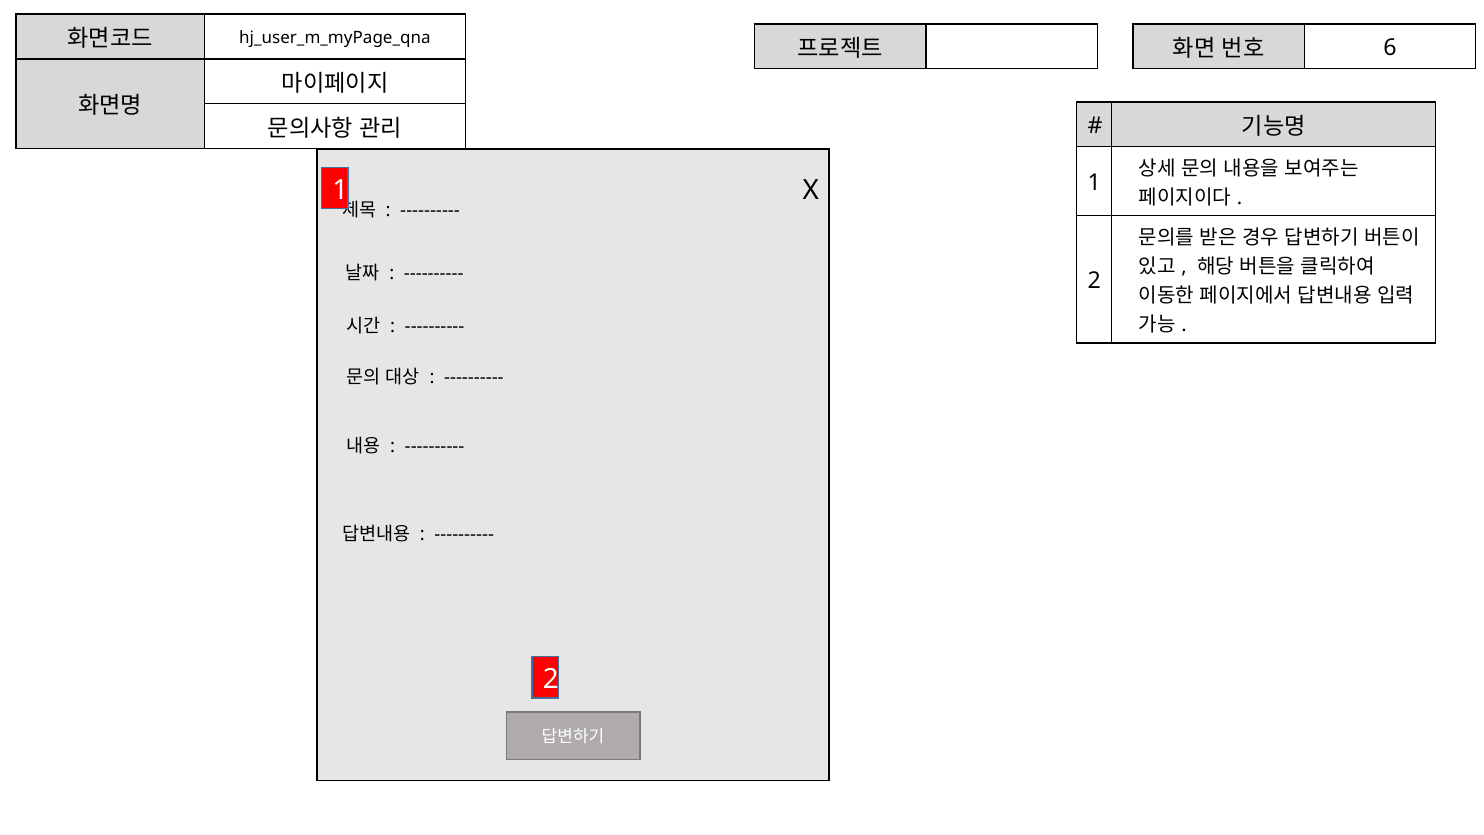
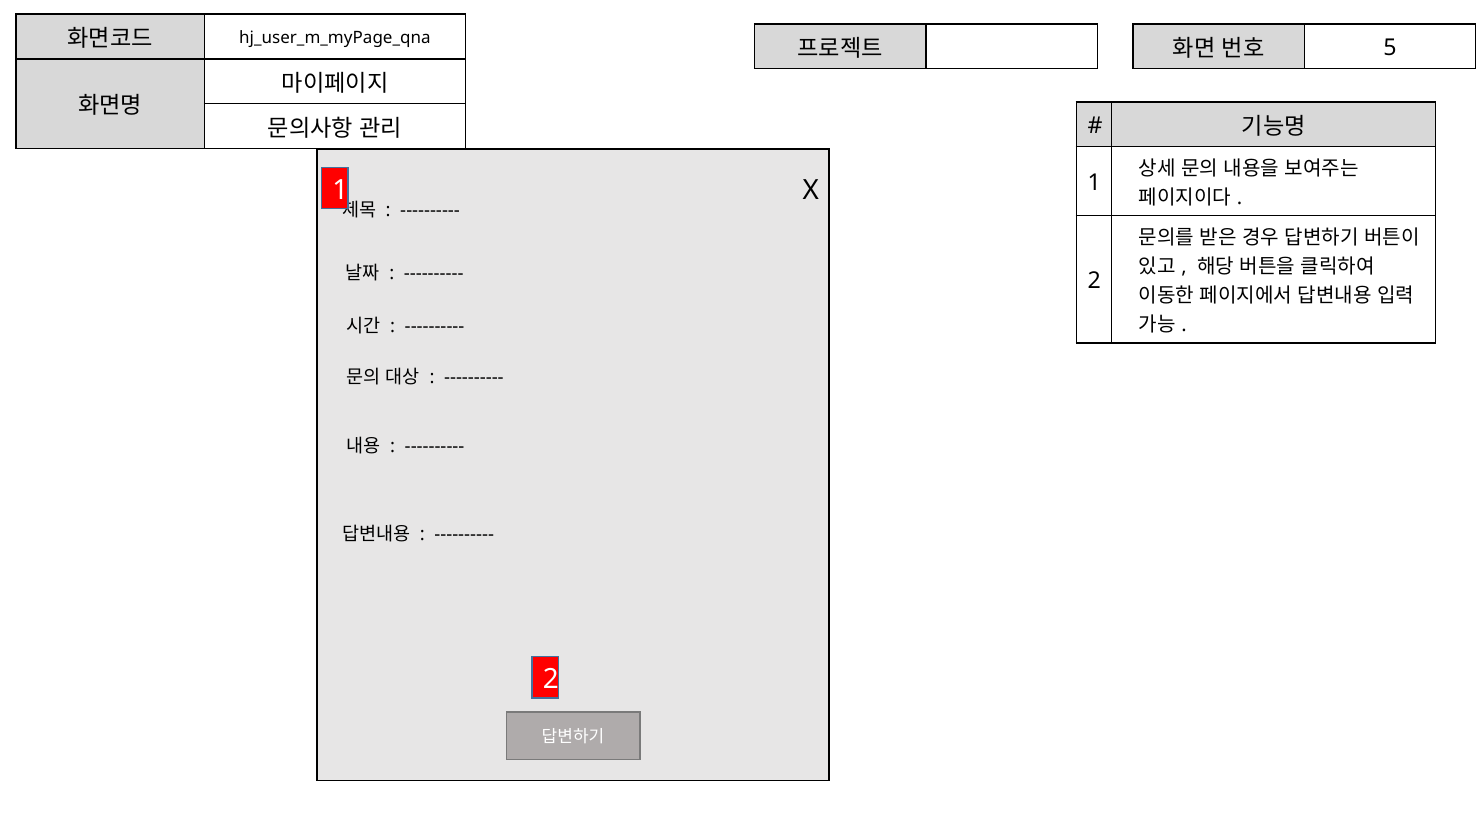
6: 6 -> 5 (1390, 48)
